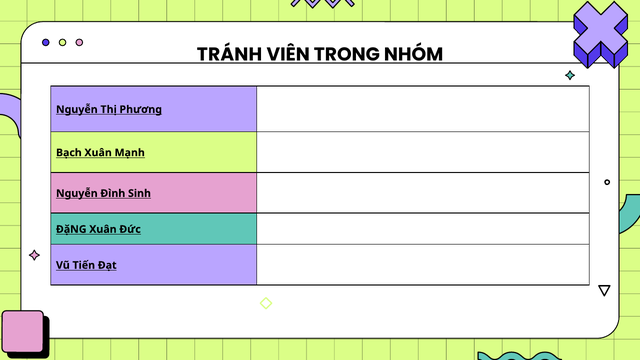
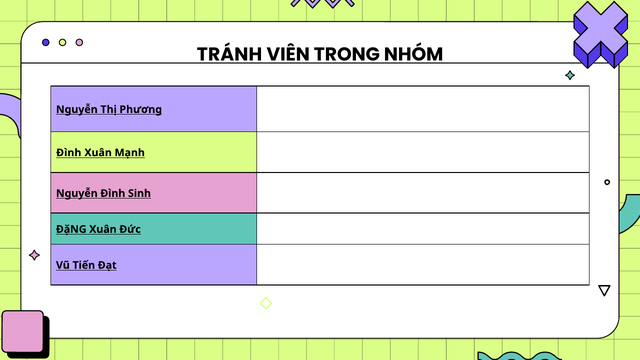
Bạch: Bạch -> Đình (69, 153)
